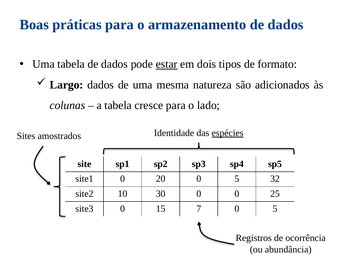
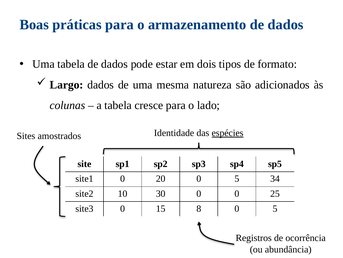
estar underline: present -> none (167, 64)
32: 32 -> 34 (275, 178)
7: 7 -> 8 (199, 208)
